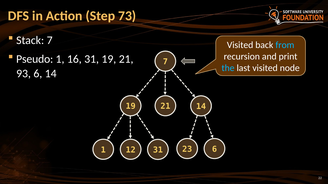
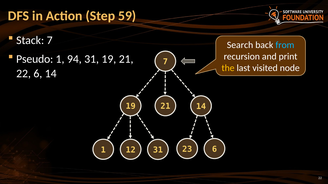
73: 73 -> 59 (127, 16)
Visited: Visited -> Search (240, 45)
16: 16 -> 94 (74, 59)
the colour: light blue -> yellow (228, 68)
93: 93 -> 22 (24, 74)
